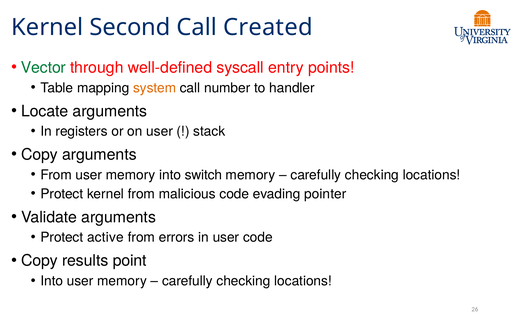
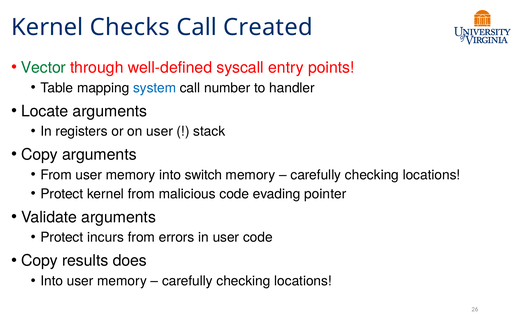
Second: Second -> Checks (130, 27)
system colour: orange -> blue (155, 88)
active: active -> incurs (105, 238)
point: point -> does (130, 261)
